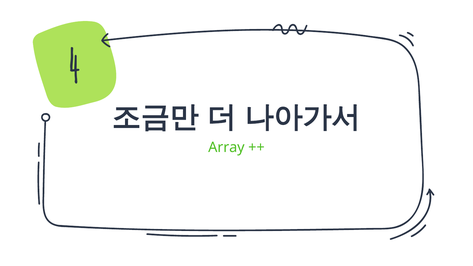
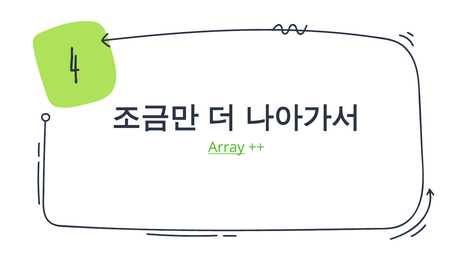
Array underline: none -> present (226, 148)
